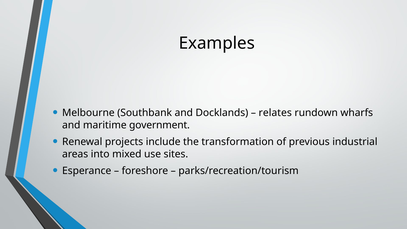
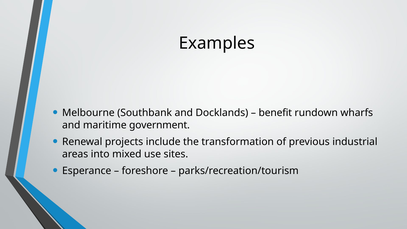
relates: relates -> benefit (275, 113)
